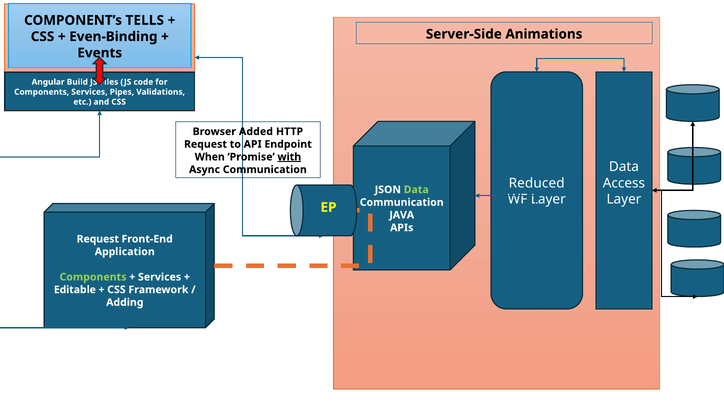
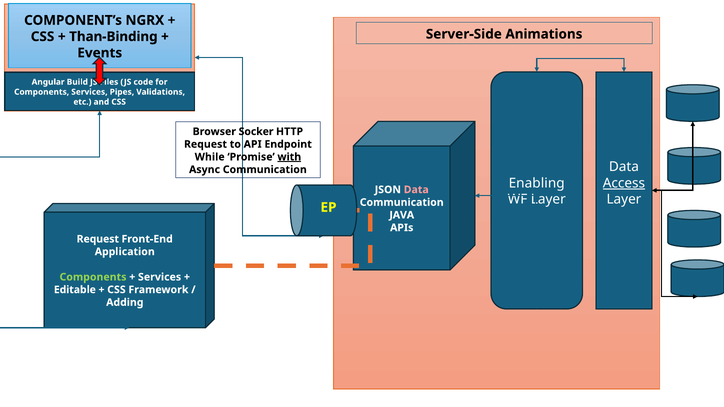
TELLS: TELLS -> NGRX (145, 20)
Even-Binding: Even-Binding -> Than-Binding (113, 37)
Added: Added -> Socker (256, 132)
When: When -> While (210, 157)
Reduced: Reduced -> Enabling (537, 183)
Access underline: none -> present (624, 183)
Data colour: light green -> pink (416, 190)
